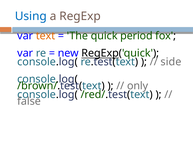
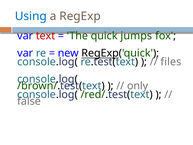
text colour: orange -> red (46, 36)
period: period -> jumps (136, 36)
side: side -> files (171, 62)
